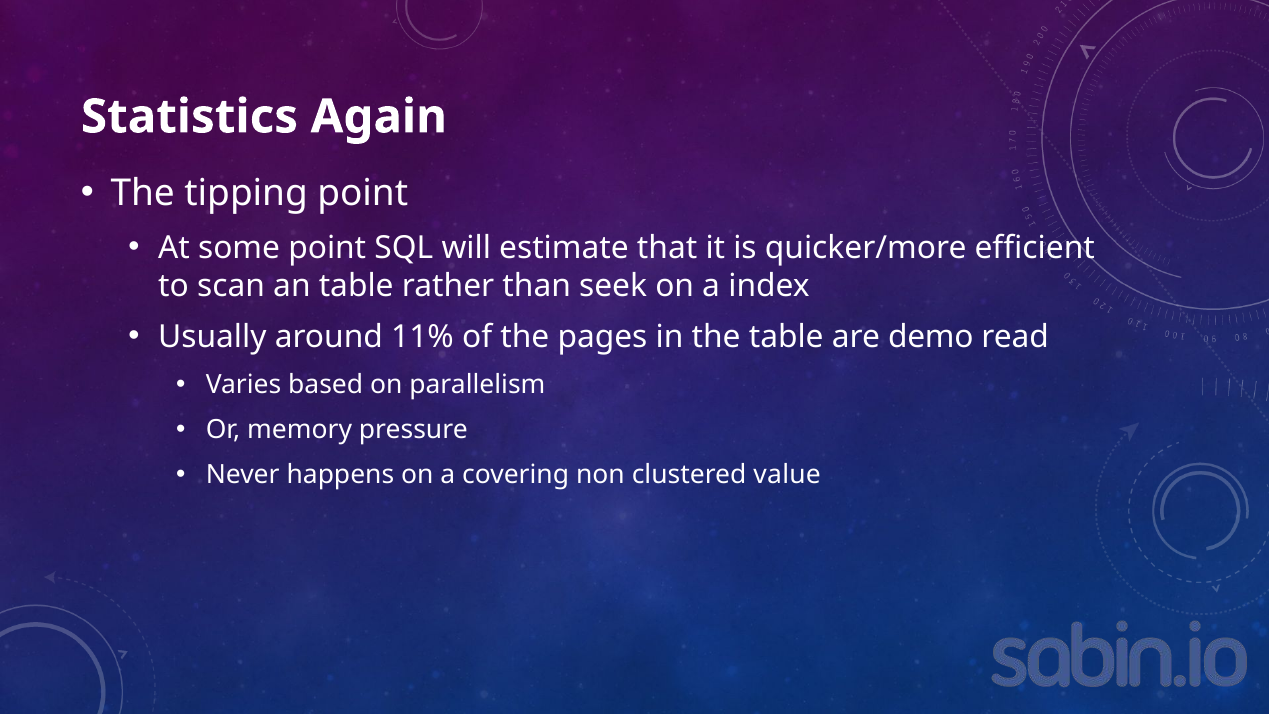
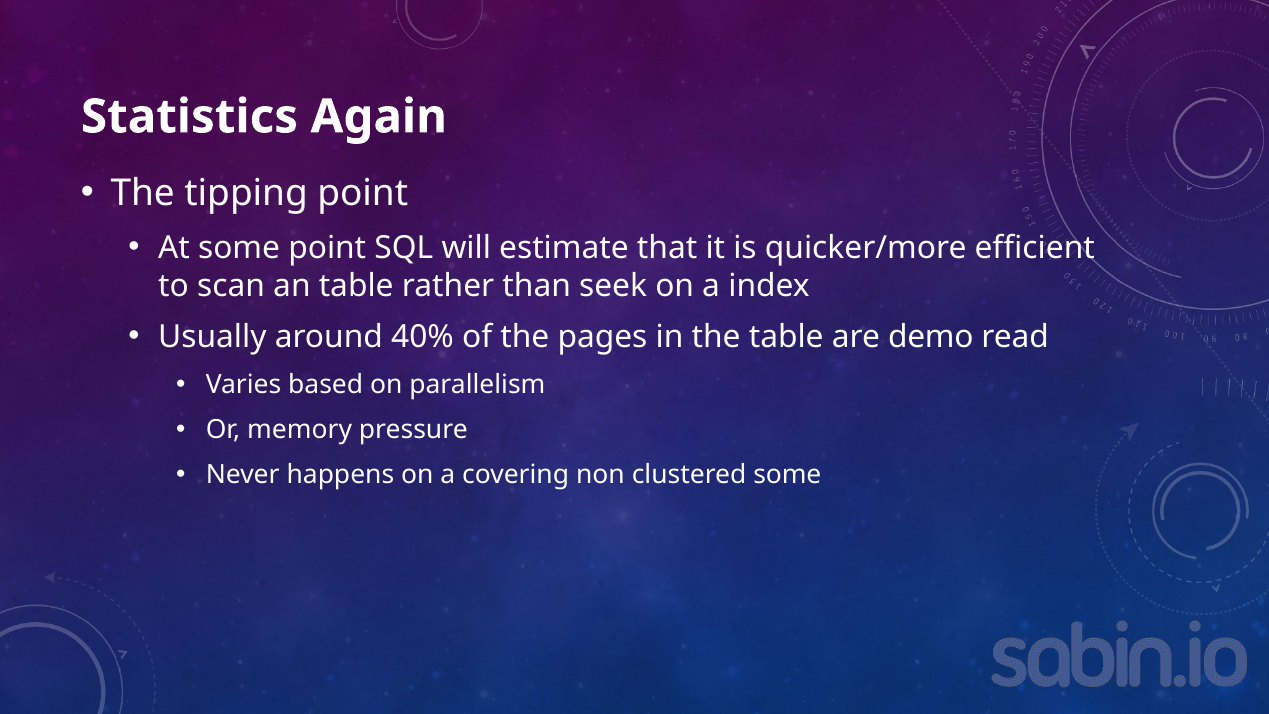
11%: 11% -> 40% (422, 337)
clustered value: value -> some (787, 475)
